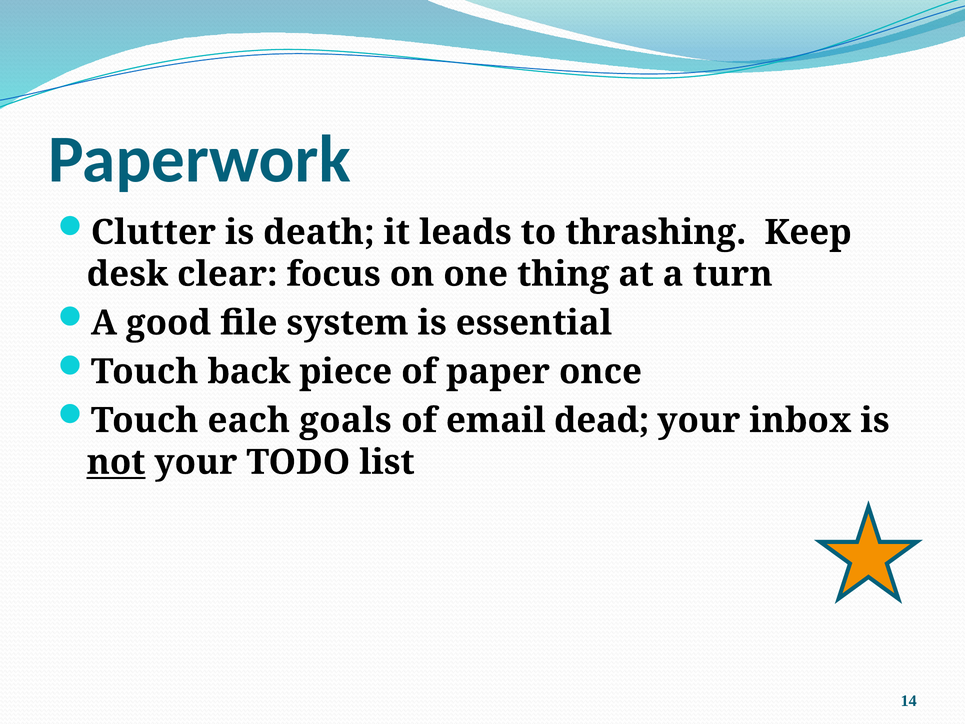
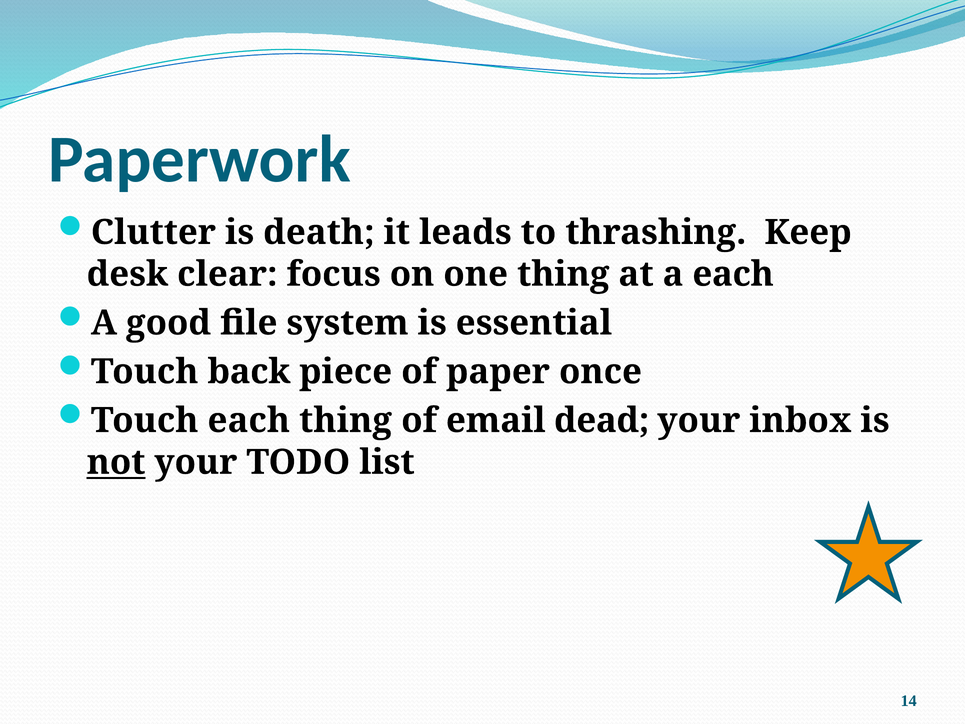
a turn: turn -> each (733, 274)
each goals: goals -> thing (346, 420)
